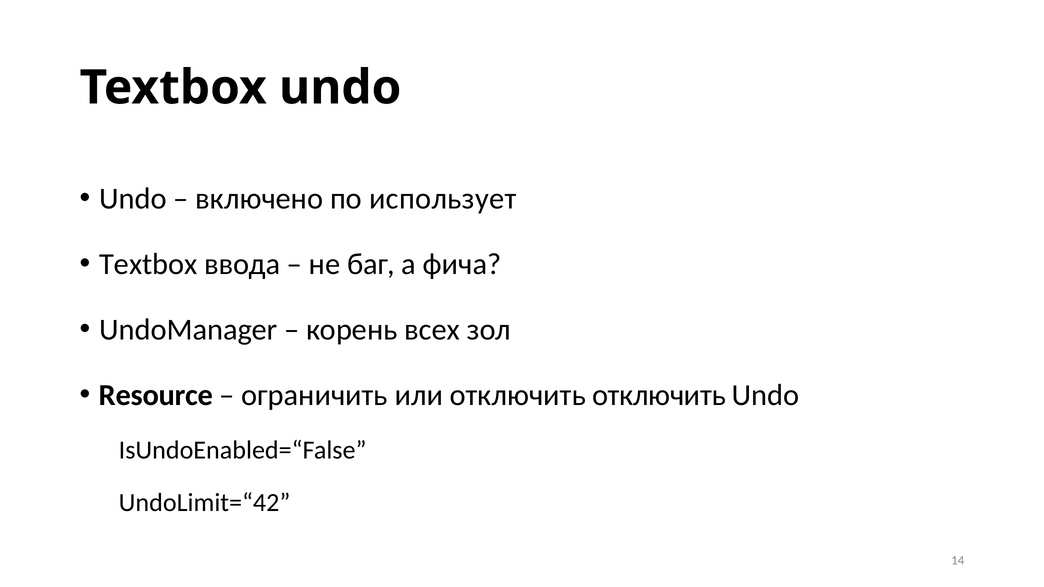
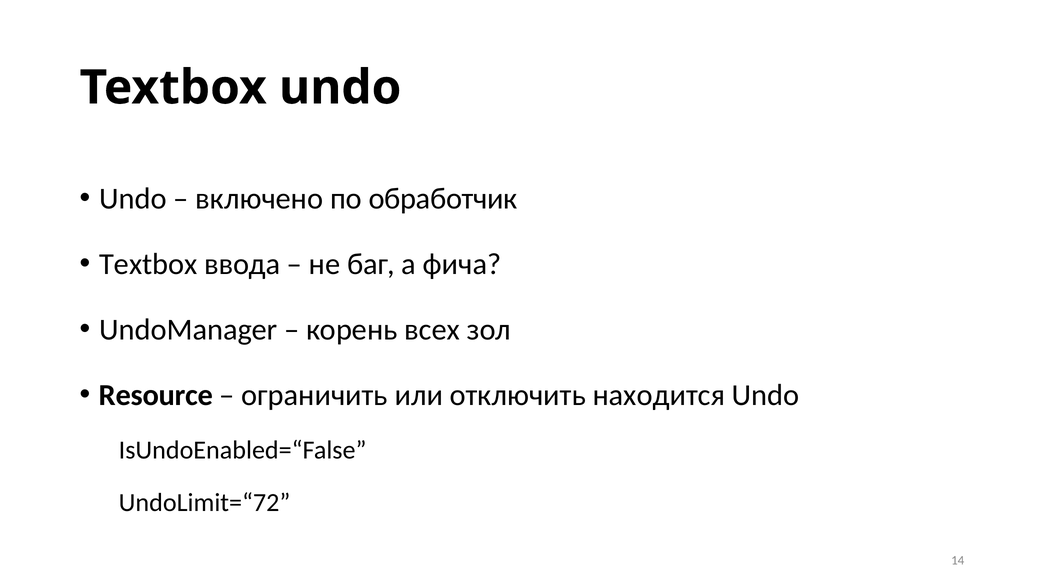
использует: использует -> обработчик (443, 199)
отключить отключить: отключить -> находится (659, 396)
UndoLimit=“42: UndoLimit=“42 -> UndoLimit=“72 (205, 503)
